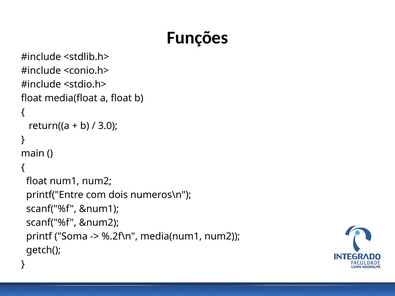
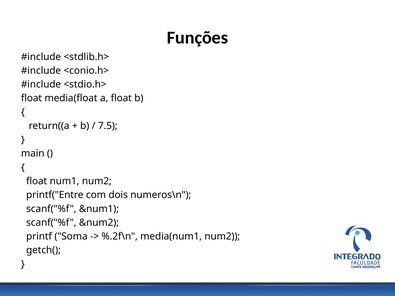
3.0: 3.0 -> 7.5 (108, 126)
